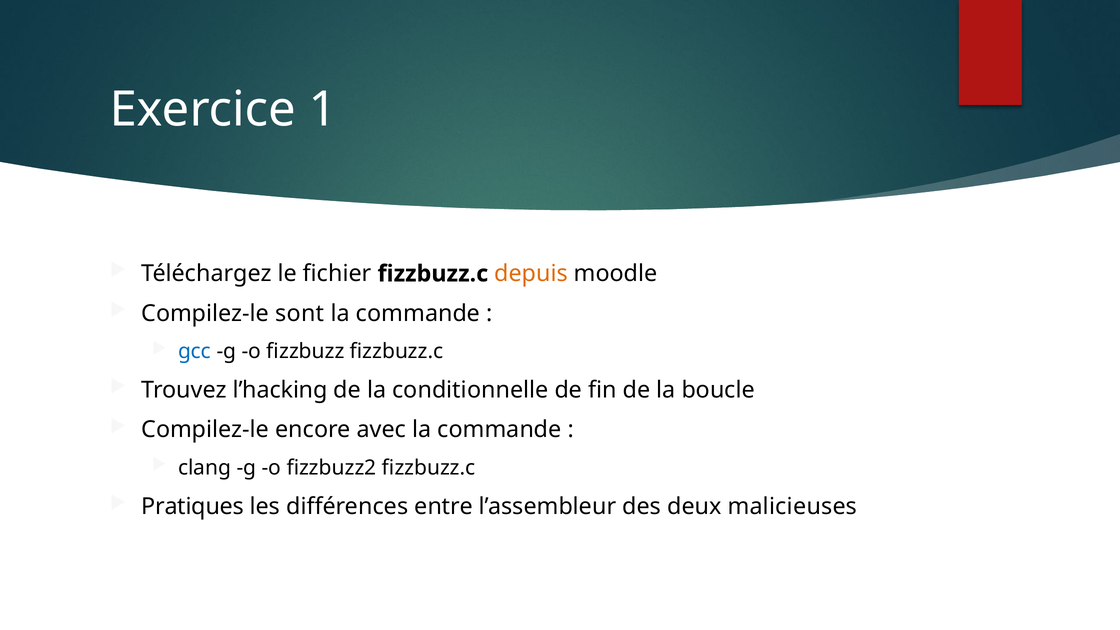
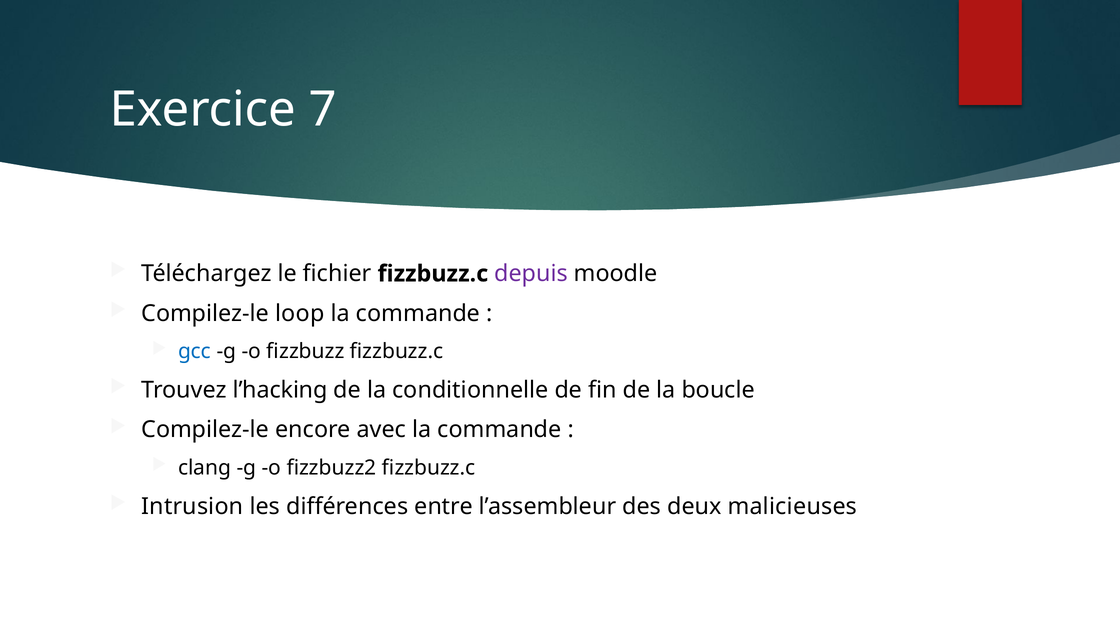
1: 1 -> 7 (323, 109)
depuis colour: orange -> purple (531, 274)
sont: sont -> loop (300, 313)
Pratiques: Pratiques -> Intrusion (192, 506)
